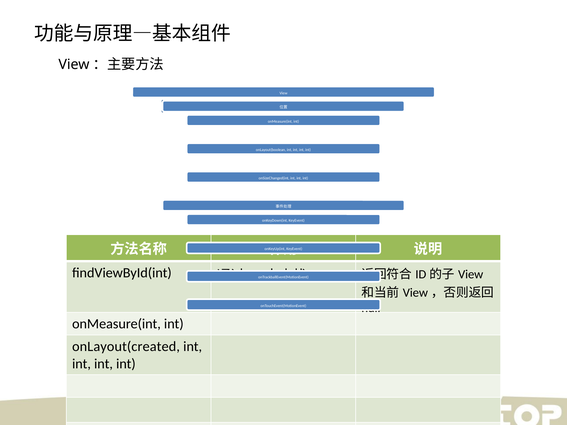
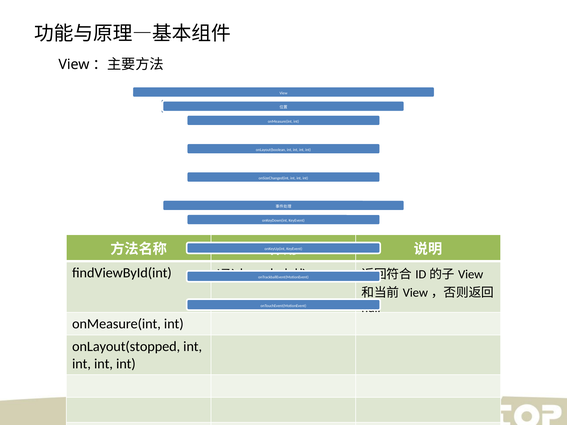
onLayout(created: onLayout(created -> onLayout(stopped (126, 347)
